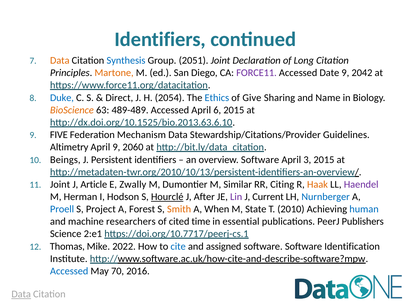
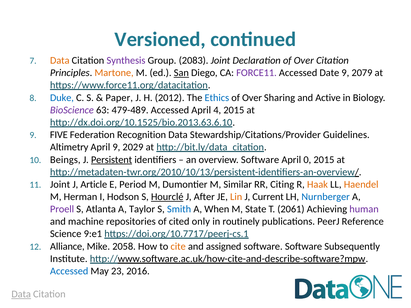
Identifiers: Identifiers -> Versioned (160, 39)
Synthesis colour: blue -> purple (126, 61)
2051: 2051 -> 2083 (194, 61)
Declaration of Long: Long -> Over (304, 61)
San underline: none -> present (181, 73)
2042: 2042 -> 2079 (362, 73)
Direct: Direct -> Paper (119, 98)
2054: 2054 -> 2012 (170, 98)
Give: Give -> Over (252, 98)
Name: Name -> Active (328, 98)
BioScience colour: orange -> purple (72, 110)
489-489: 489-489 -> 479-489 (130, 110)
6: 6 -> 4 (217, 110)
Mechanism: Mechanism -> Recognition (142, 135)
2060: 2060 -> 2029 (133, 147)
Persistent underline: none -> present (112, 160)
3: 3 -> 0 (307, 160)
Zwally: Zwally -> Period (133, 185)
Haendel colour: purple -> orange (361, 185)
Lin colour: purple -> orange (236, 197)
Proell colour: blue -> purple (62, 209)
Project: Project -> Atlanta (101, 209)
Forest: Forest -> Taylor (142, 209)
Smith colour: orange -> blue (179, 209)
2010: 2010 -> 2061 (291, 209)
human colour: blue -> purple (364, 209)
researchers: researchers -> repositories (131, 222)
time: time -> only (201, 222)
essential: essential -> routinely (241, 222)
Publishers: Publishers -> Reference (363, 222)
2:e1: 2:e1 -> 9:e1 (93, 234)
Thomas: Thomas -> Alliance (67, 247)
2022: 2022 -> 2058 (124, 247)
cite colour: blue -> orange (178, 247)
Identification: Identification -> Subsequently (352, 247)
70: 70 -> 23 (118, 271)
